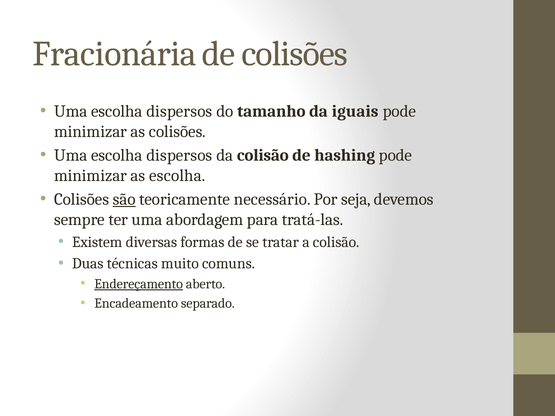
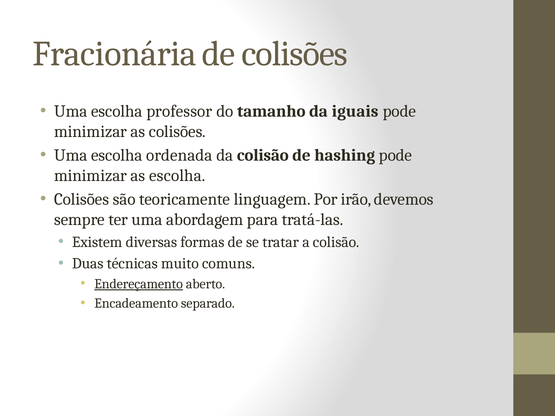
dispersos: dispersos -> professor (179, 111)
dispersos: dispersos -> ordenada (179, 155)
são underline: present -> none (124, 199)
necessário: necessário -> linguagem (272, 199)
seja: seja -> irão (356, 199)
